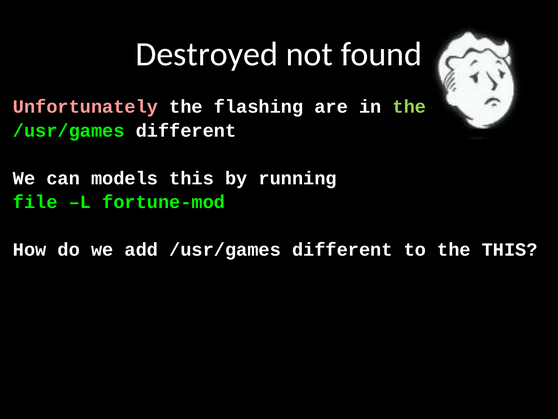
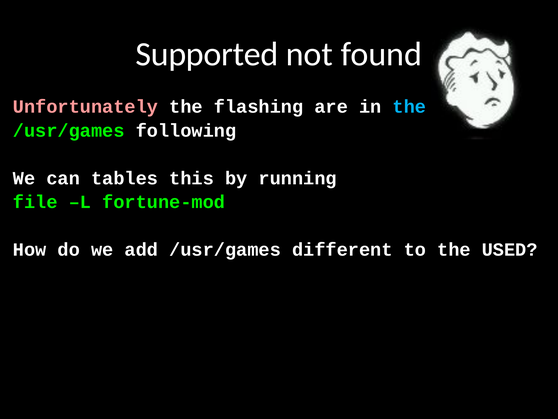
Destroyed: Destroyed -> Supported (207, 54)
the colour: light green -> light blue (409, 107)
different: different -> following (186, 130)
models: models -> tables (125, 178)
the THIS: THIS -> USED (510, 249)
